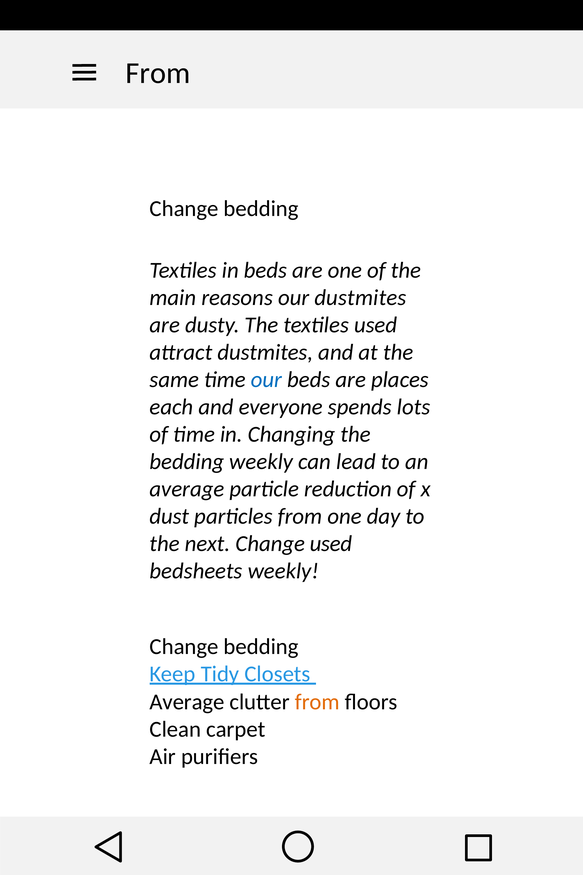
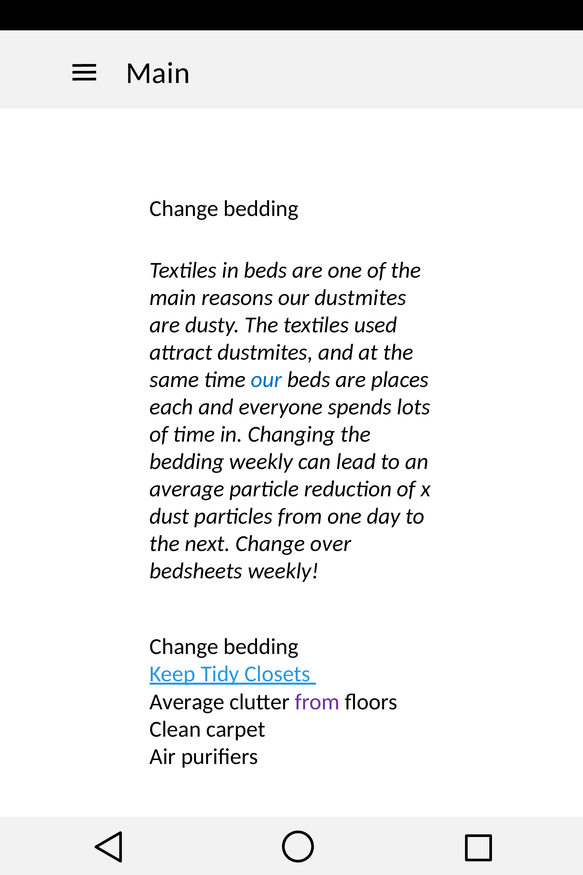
From: From -> Main (158, 73)
Change used: used -> over (331, 543)
from colour: orange -> purple (317, 701)
